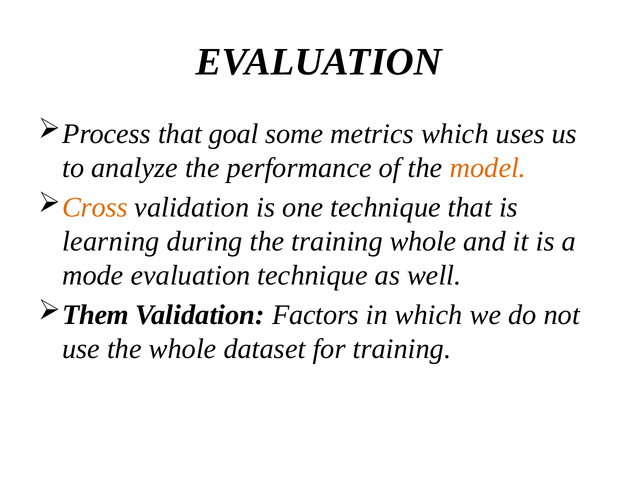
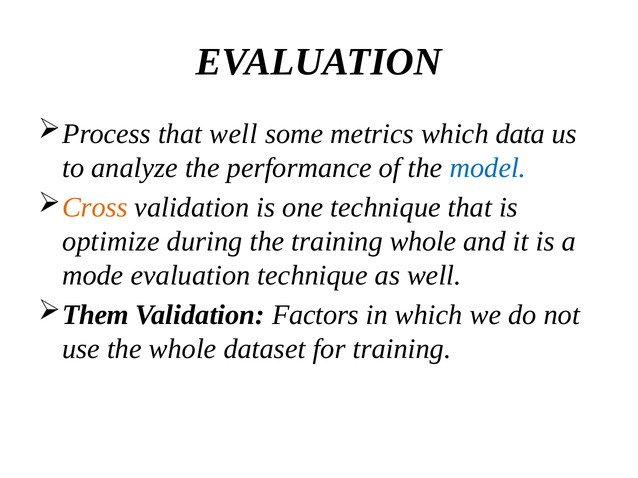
that goal: goal -> well (233, 134)
uses: uses -> data (520, 134)
model colour: orange -> blue (488, 168)
learning: learning -> optimize (111, 242)
